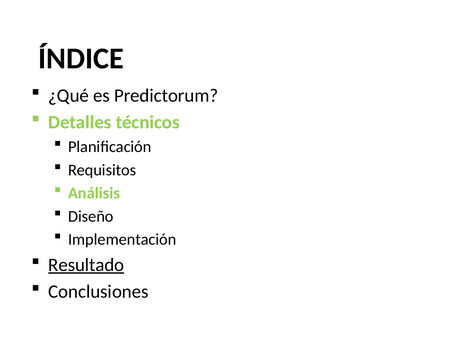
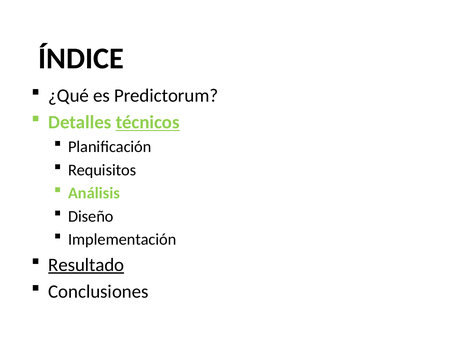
técnicos underline: none -> present (148, 122)
